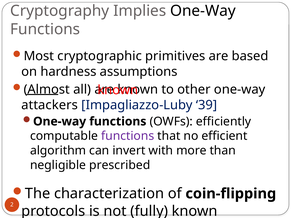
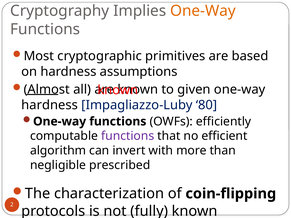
One-Way colour: black -> orange (203, 11)
other: other -> given (194, 90)
attackers: attackers -> hardness (50, 105)
39: 39 -> 80 (206, 105)
